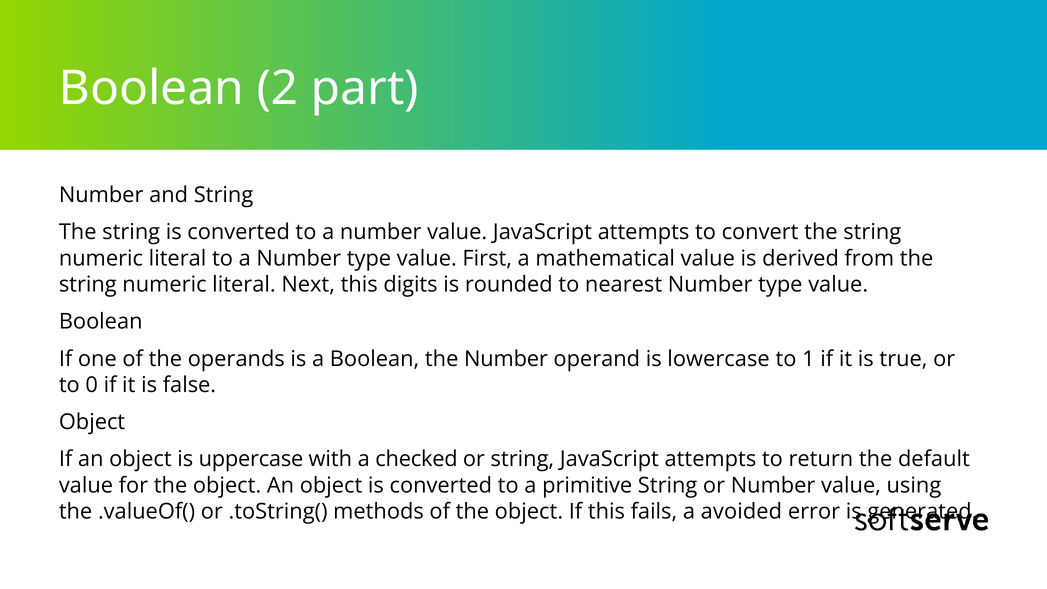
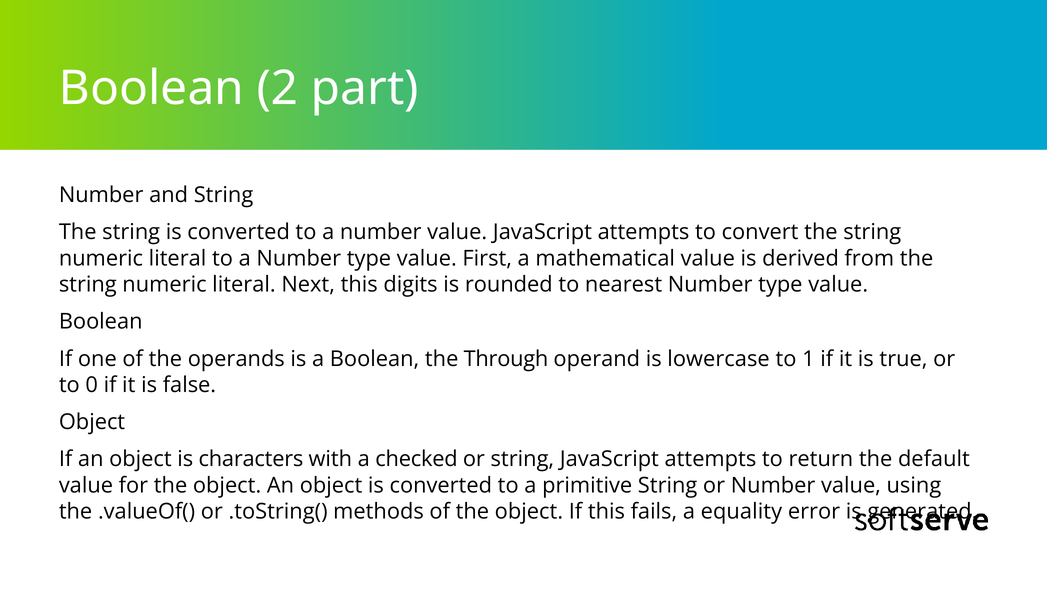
the Number: Number -> Through (506, 359)
uppercase: uppercase -> characters (251, 459)
avoided: avoided -> equality (741, 512)
